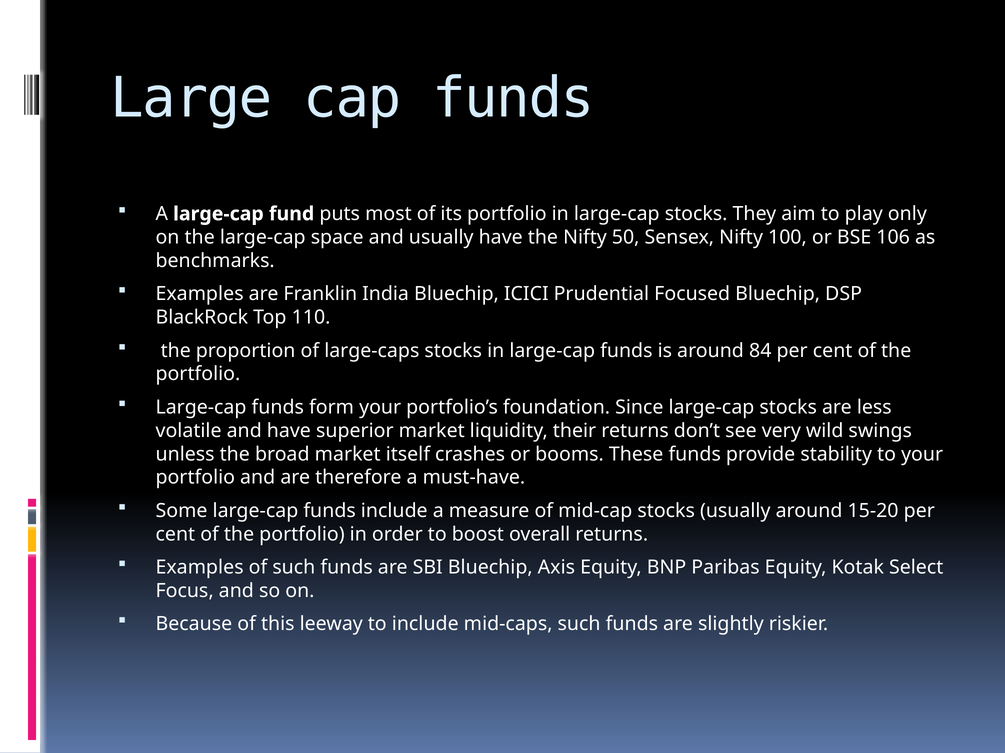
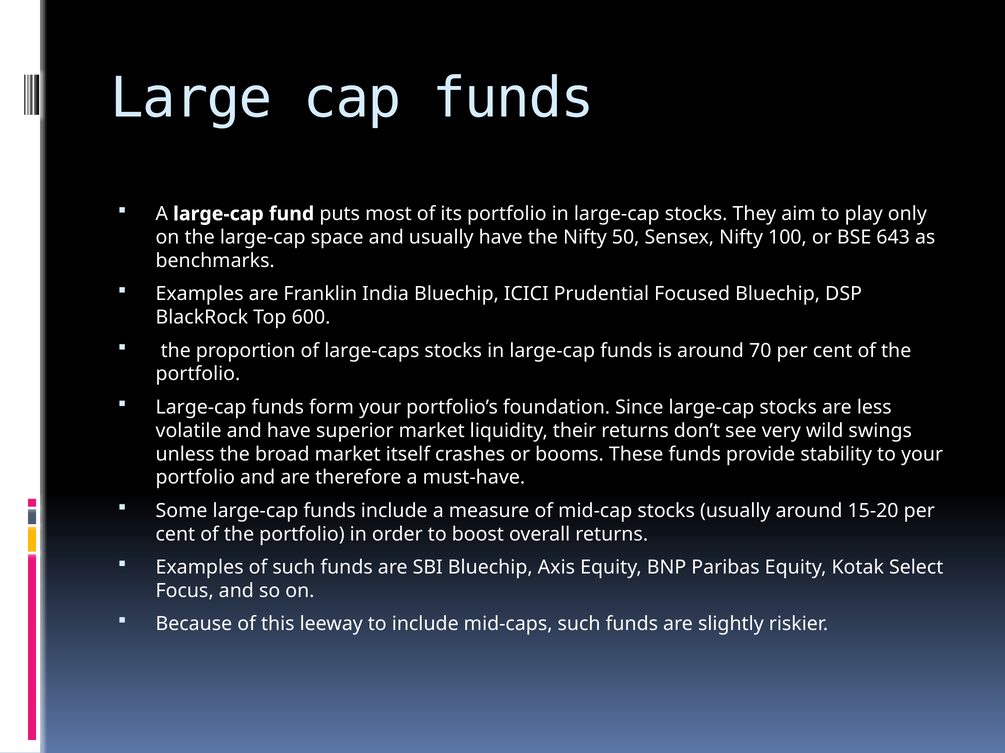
106: 106 -> 643 (893, 238)
110: 110 -> 600 (311, 318)
84: 84 -> 70 (760, 351)
